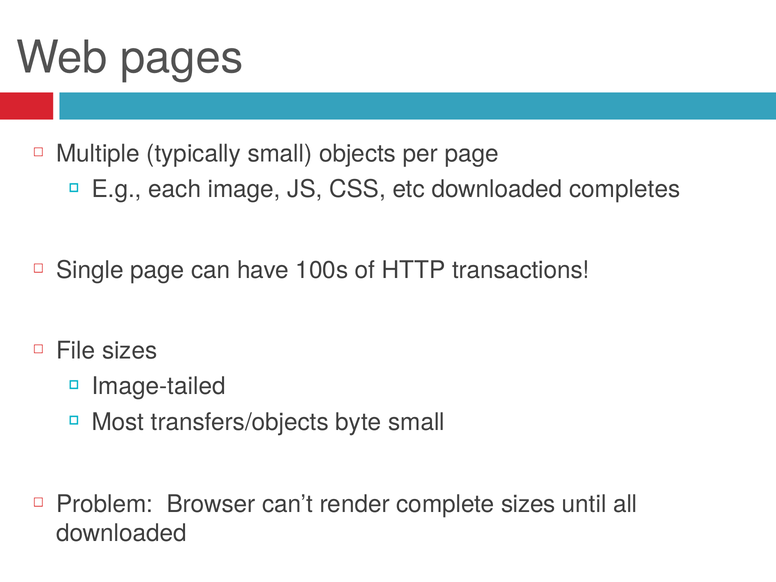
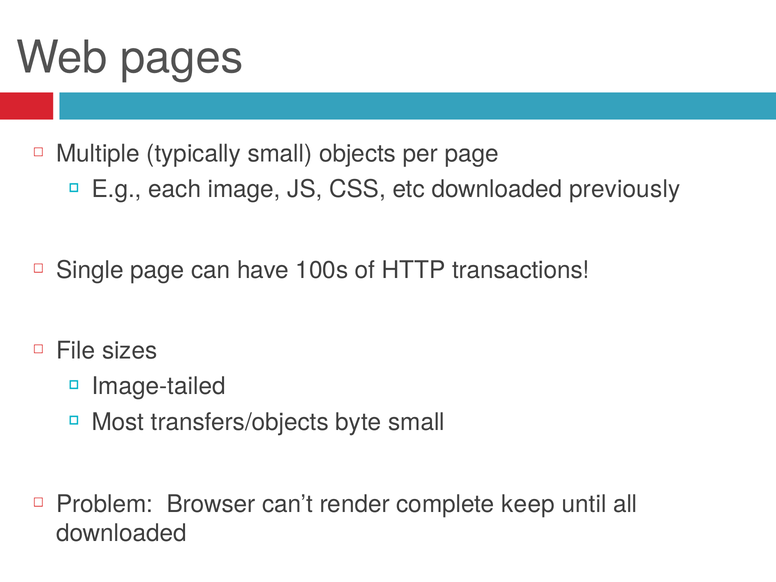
completes: completes -> previously (625, 189)
complete sizes: sizes -> keep (528, 504)
